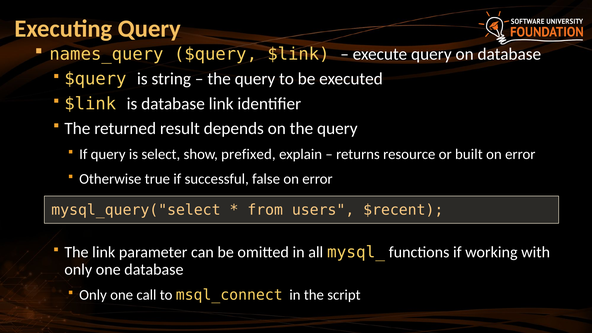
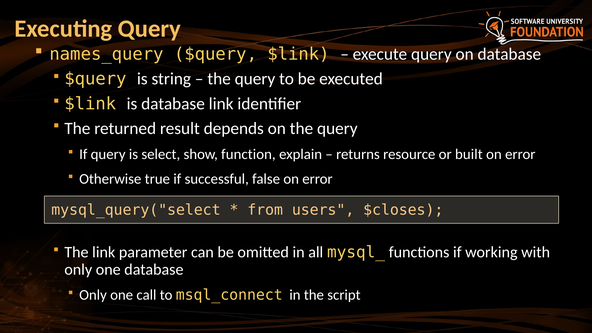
prefixed: prefixed -> function (248, 154)
$recent: $recent -> $closes (403, 210)
